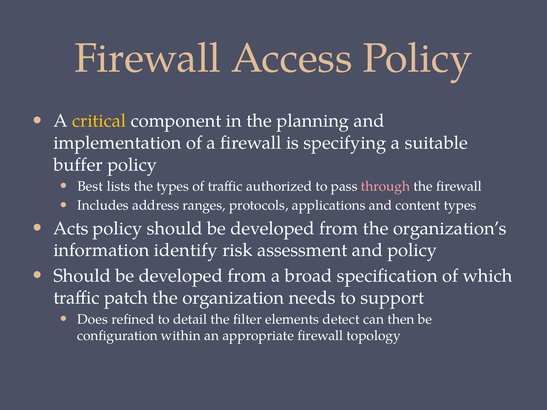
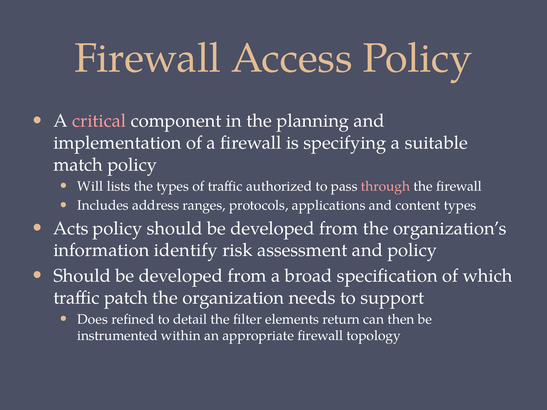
critical colour: yellow -> pink (99, 121)
buffer: buffer -> match (78, 165)
Best: Best -> Will (90, 186)
detect: detect -> return (341, 319)
configuration: configuration -> instrumented (117, 336)
